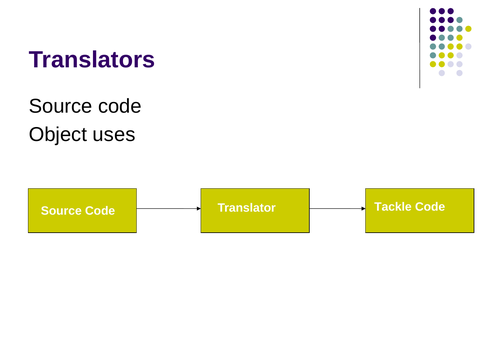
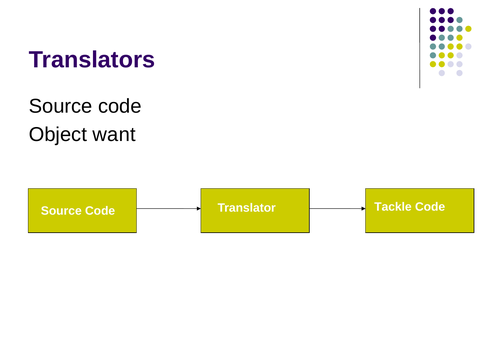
uses: uses -> want (114, 135)
